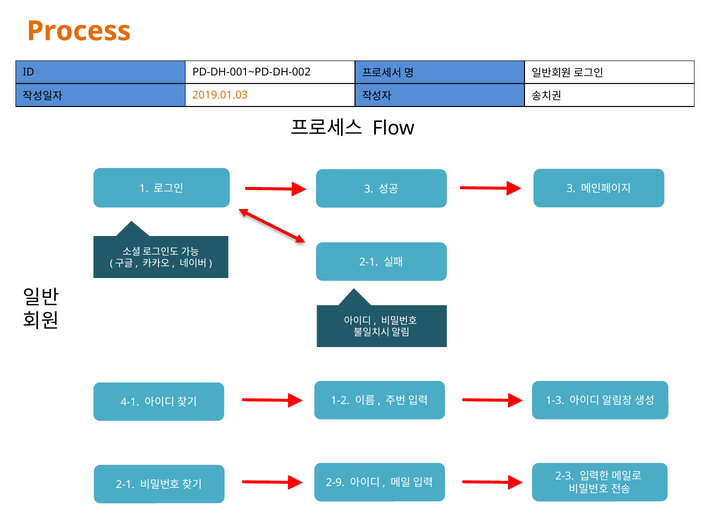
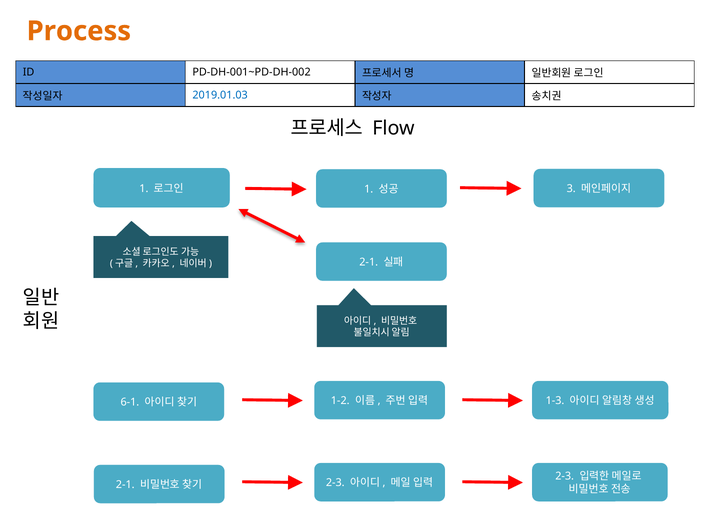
2019.01.03 colour: orange -> blue (220, 95)
3: 3 -> 1 (369, 189)
4-1: 4-1 -> 6-1 (130, 402)
2-9: 2-9 -> 2-3 (335, 483)
